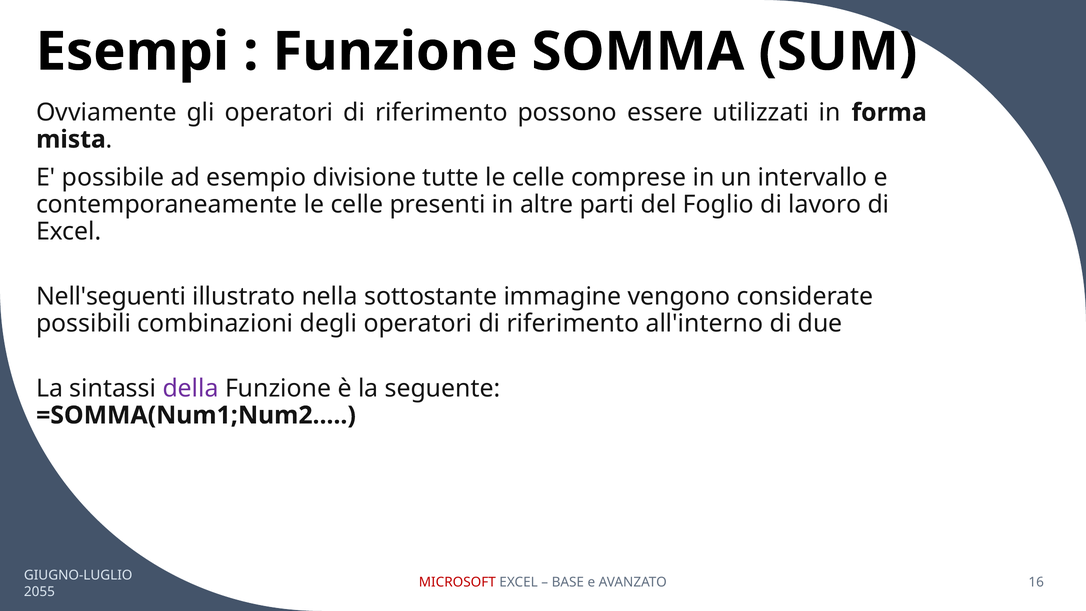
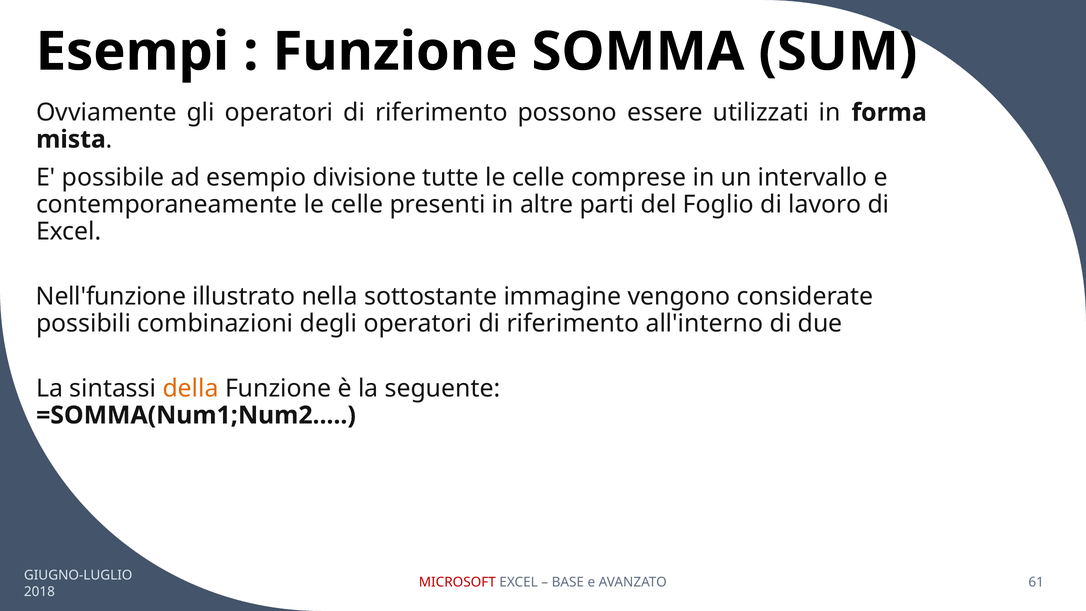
Nell'seguenti: Nell'seguenti -> Nell'funzione (111, 296)
della colour: purple -> orange (191, 388)
16: 16 -> 61 (1036, 582)
2055: 2055 -> 2018 (39, 592)
